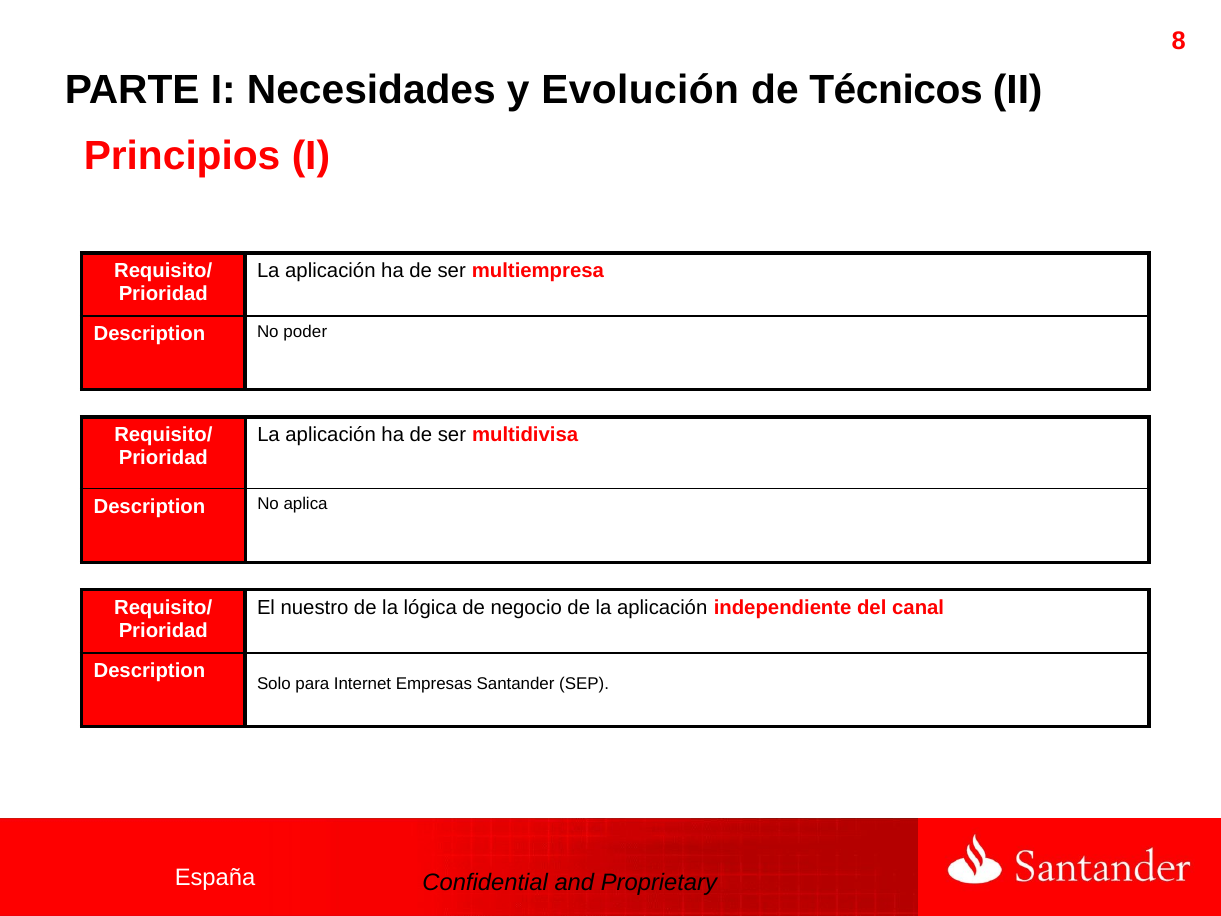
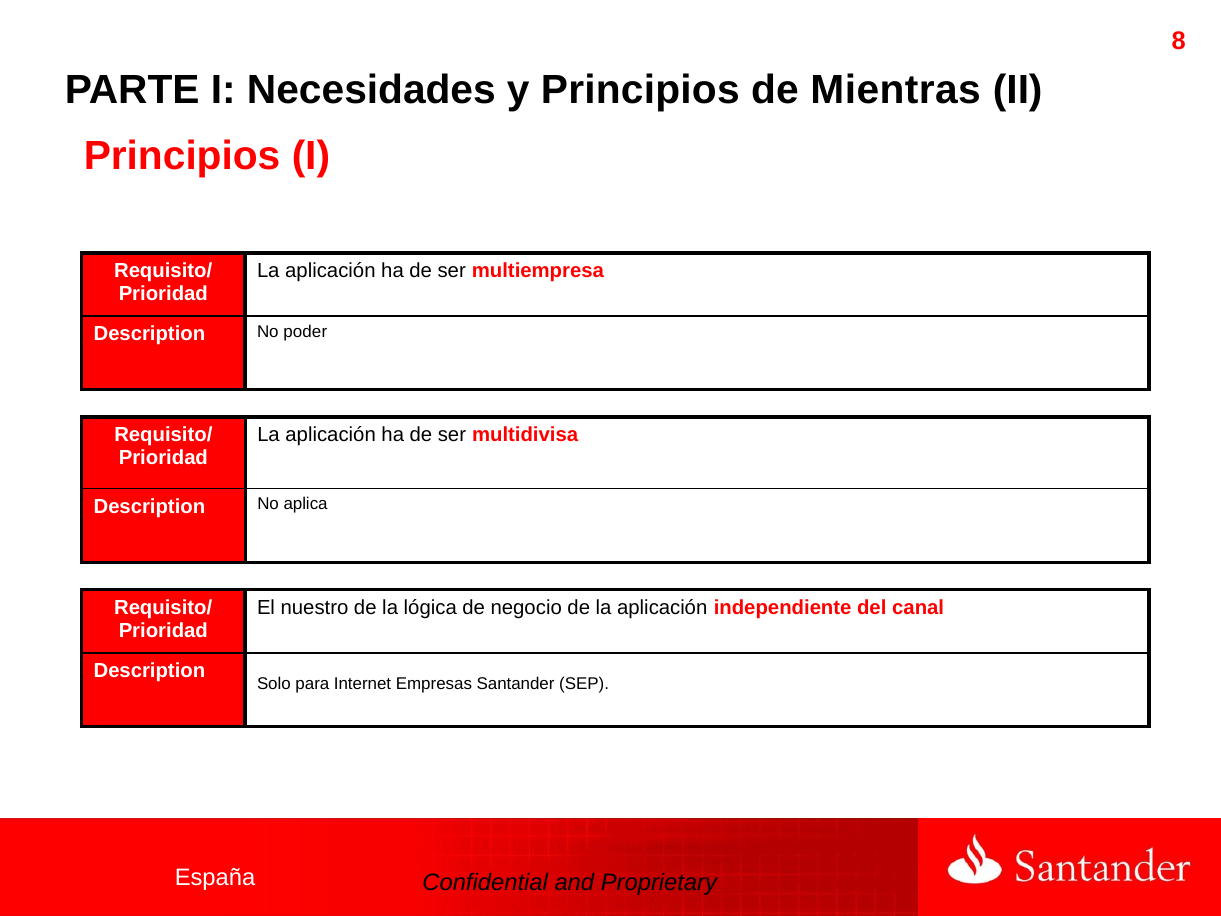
y Evolución: Evolución -> Principios (640, 90)
Técnicos: Técnicos -> Mientras (896, 90)
